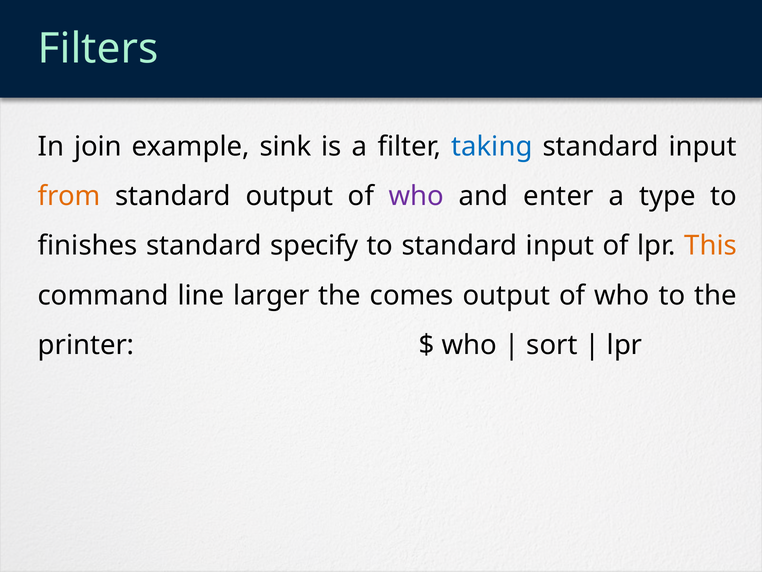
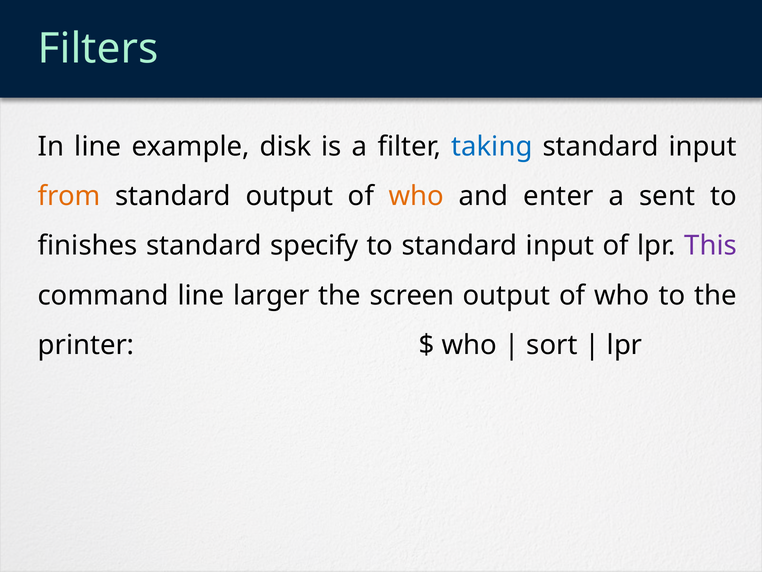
In join: join -> line (98, 147)
sink: sink -> disk (286, 147)
who colour: purple -> orange (416, 196)
type: type -> sent (667, 196)
This colour: orange -> purple (711, 246)
comes: comes -> screen (412, 295)
